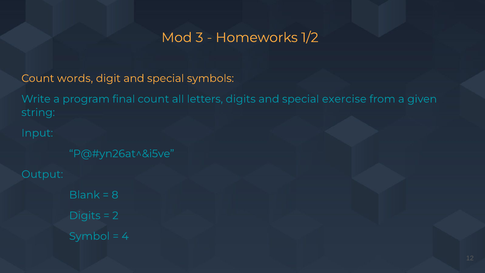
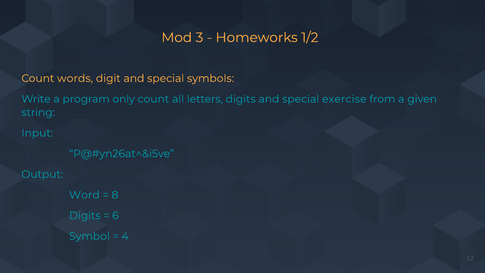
final: final -> only (124, 99)
Blank: Blank -> Word (84, 195)
2: 2 -> 6 (115, 215)
